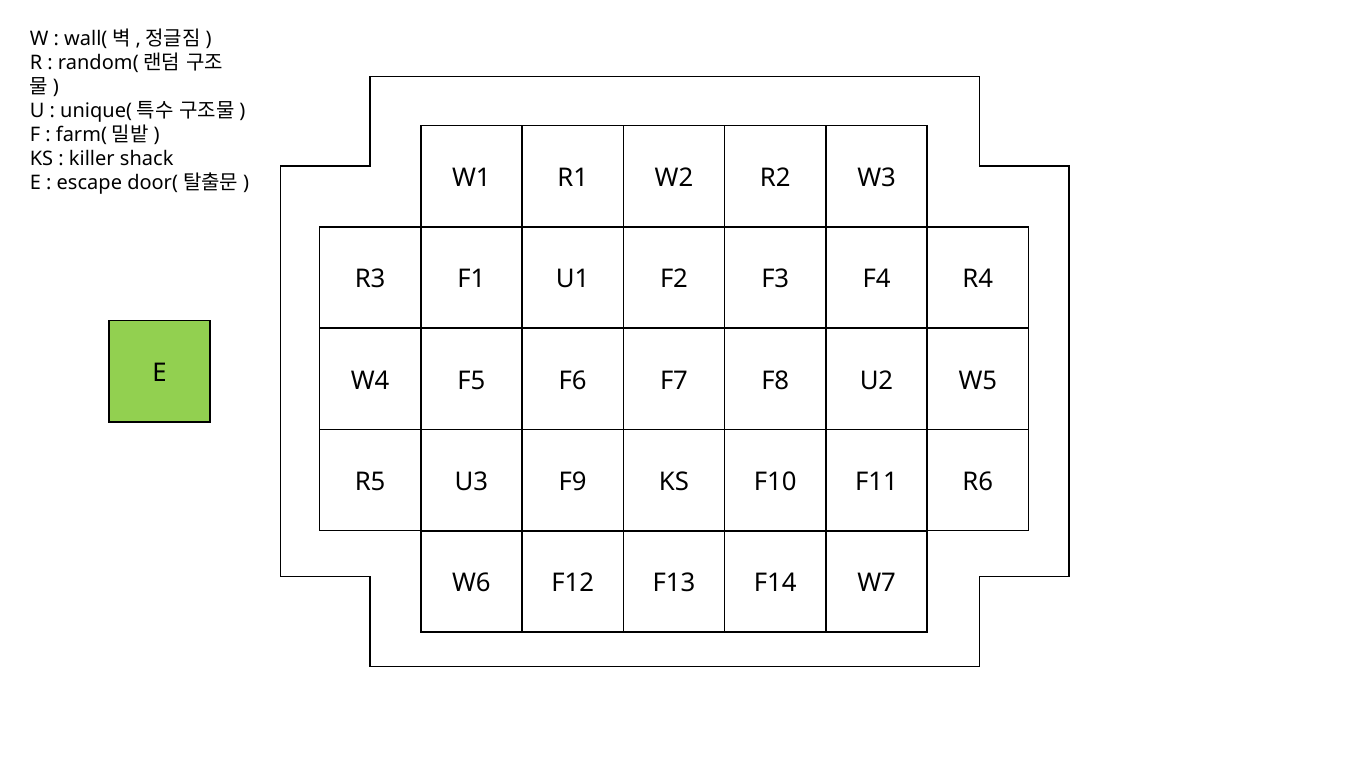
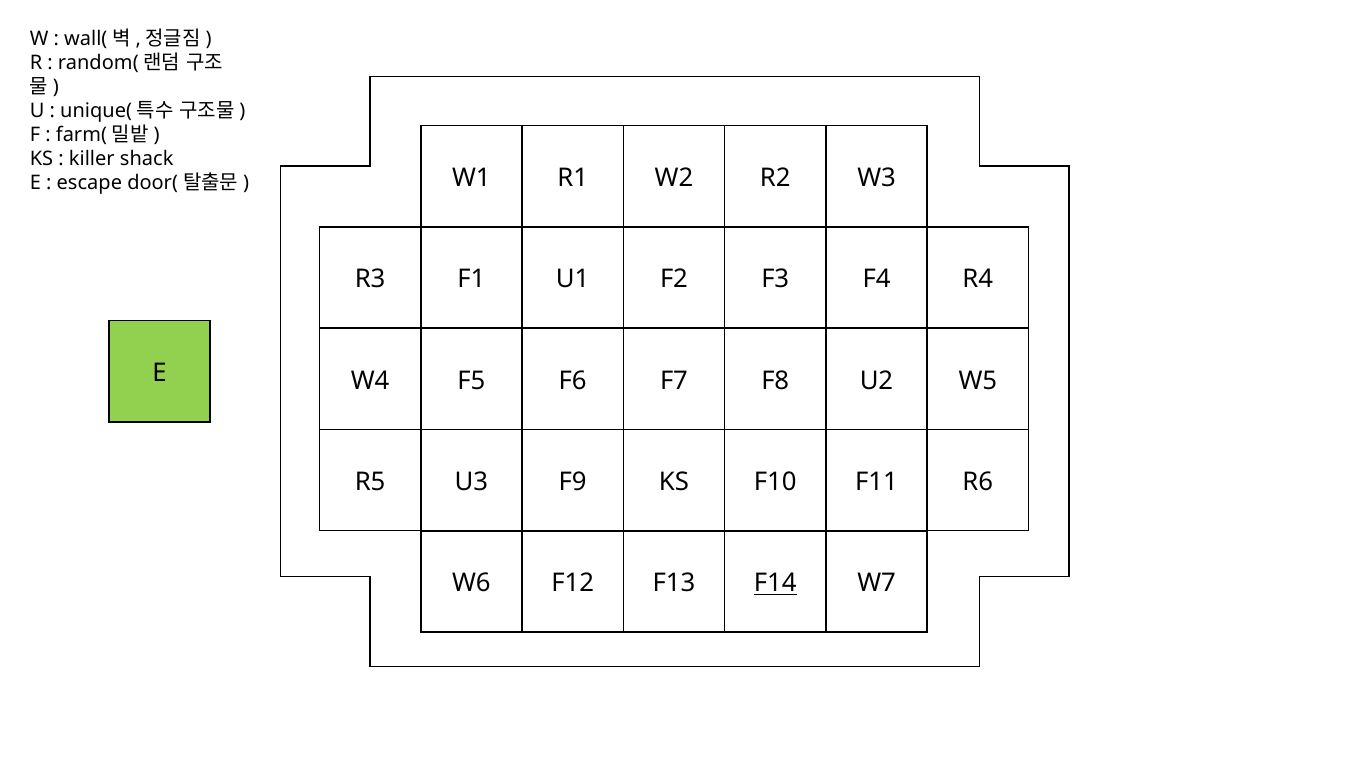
F14 underline: none -> present (775, 583)
